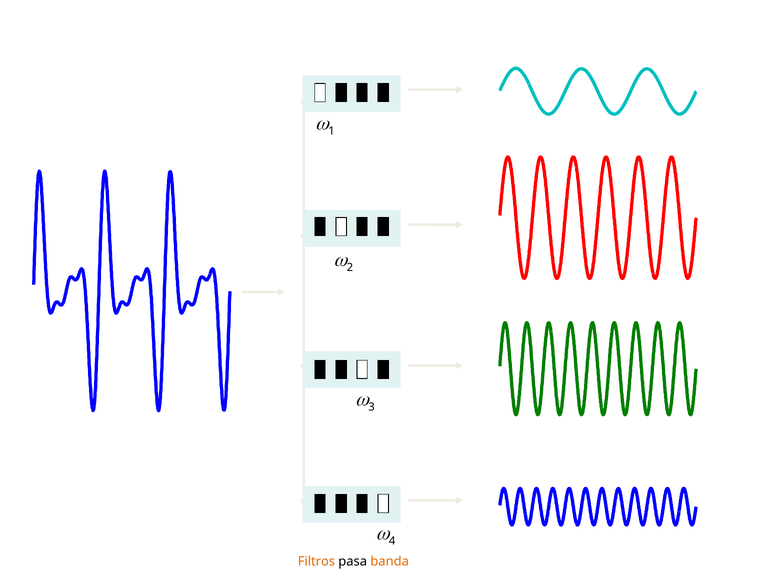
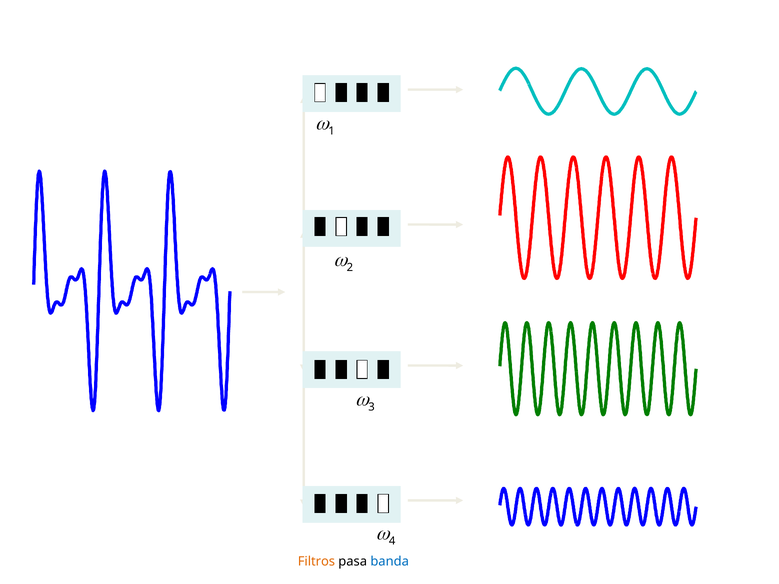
banda colour: orange -> blue (390, 562)
